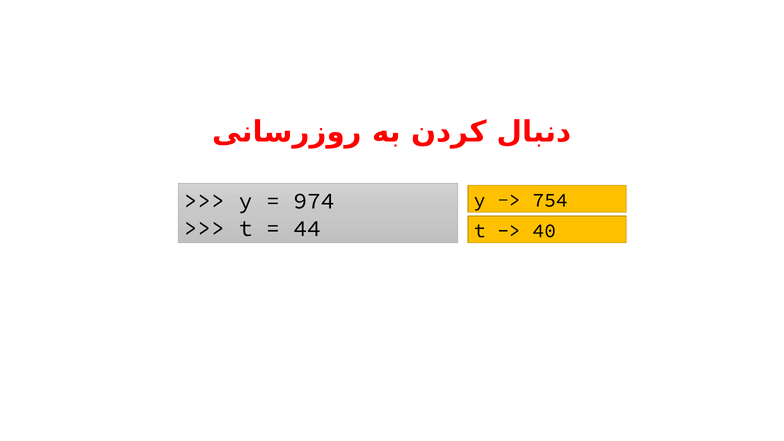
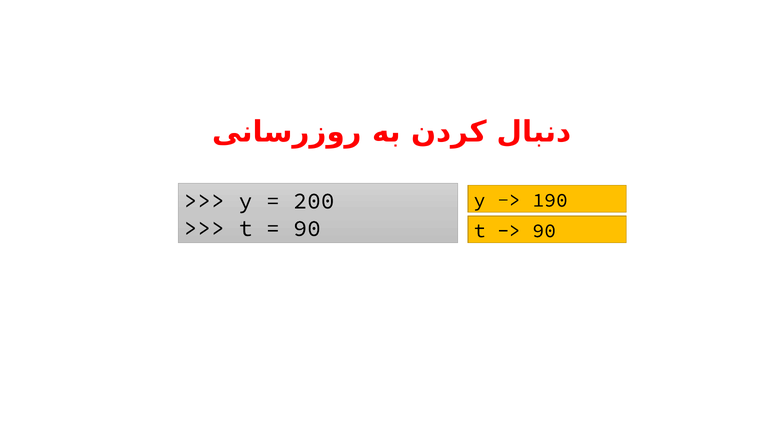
754: 754 -> 190 (550, 200)
974: 974 -> 200 (314, 201)
44: 44 -> 90 (307, 228)
40: 40 -> 90 (544, 231)
